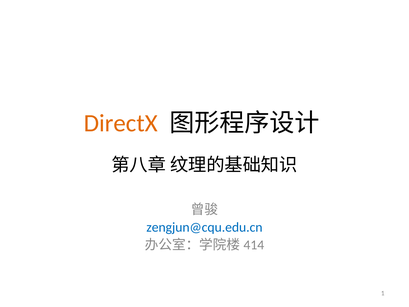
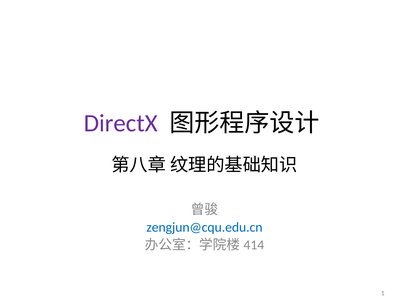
DirectX colour: orange -> purple (121, 123)
